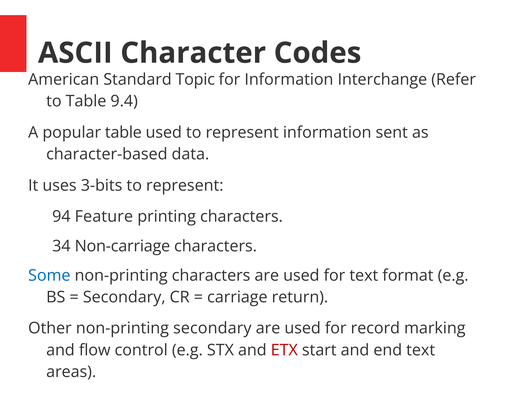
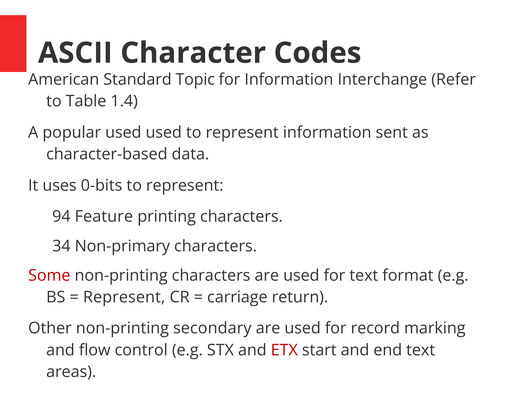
9.4: 9.4 -> 1.4 (124, 101)
popular table: table -> used (123, 133)
3-bits: 3-bits -> 0-bits (102, 186)
Non-carriage: Non-carriage -> Non-primary (122, 246)
Some colour: blue -> red (49, 276)
Secondary: Secondary -> Represent (124, 297)
